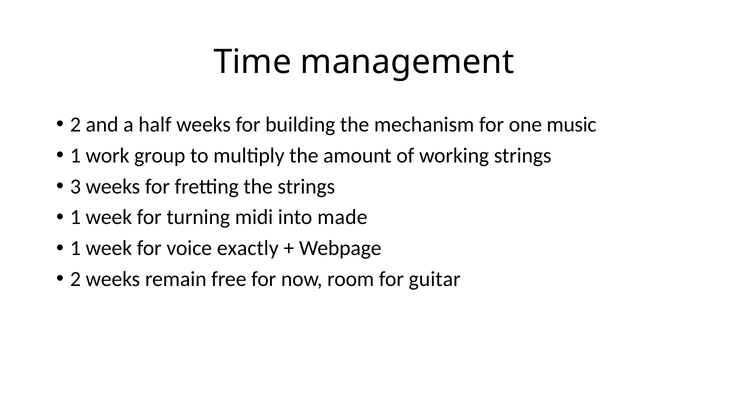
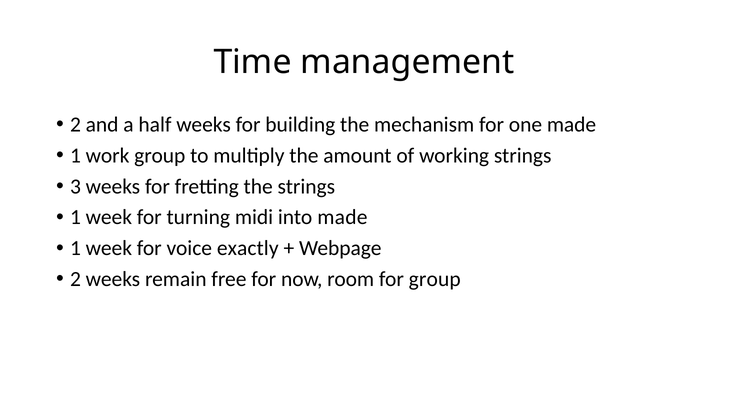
one music: music -> made (571, 125)
for guitar: guitar -> group (435, 279)
